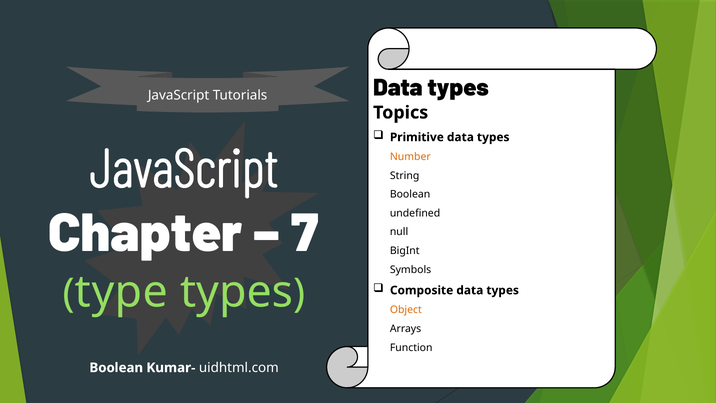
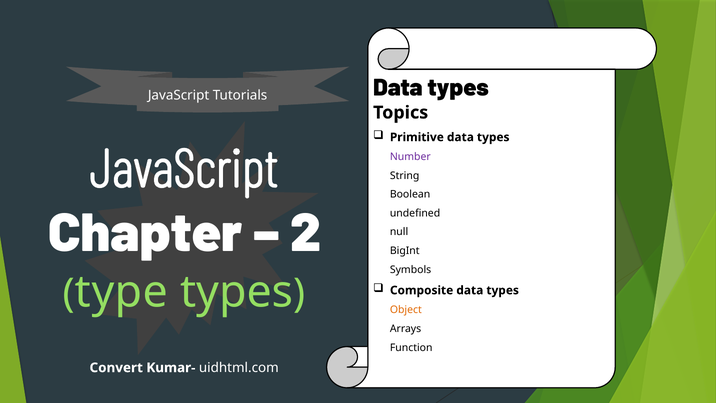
Number colour: orange -> purple (410, 157)
7: 7 -> 2 (305, 233)
Boolean: Boolean -> Convert (116, 368)
